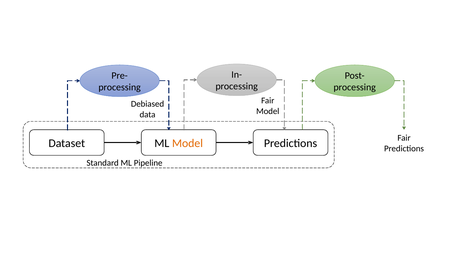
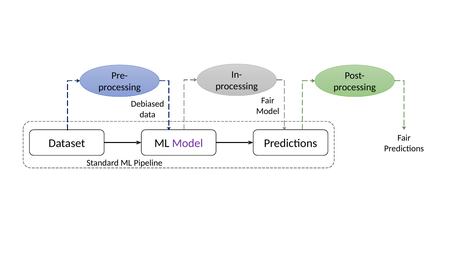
Model colour: orange -> purple (187, 144)
